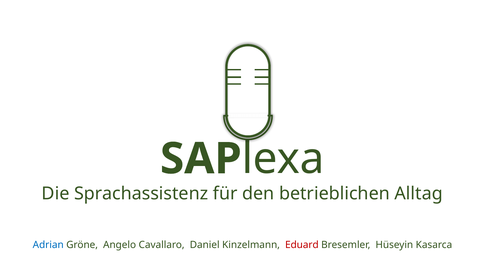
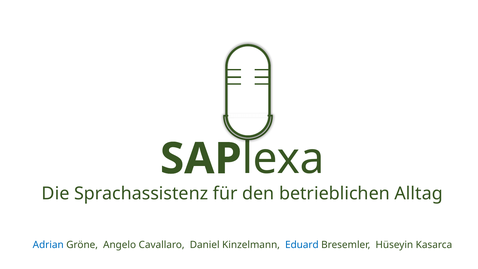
Eduard colour: red -> blue (302, 245)
